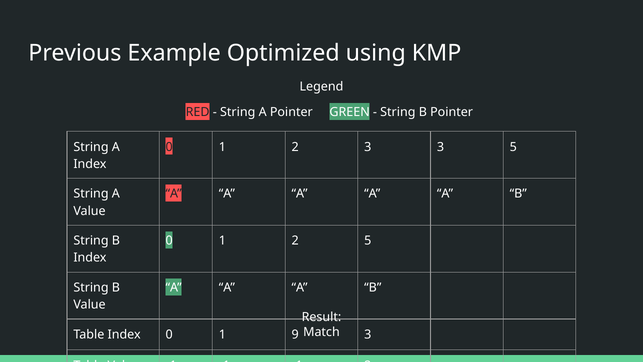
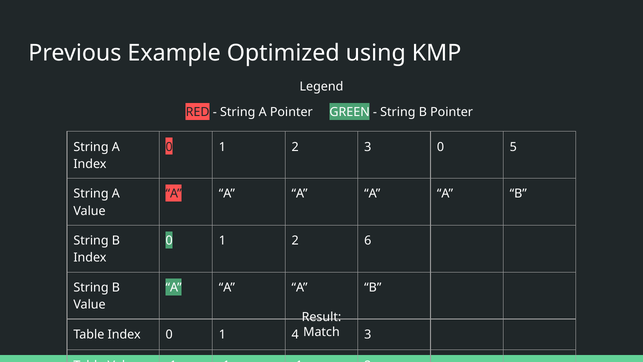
3 3: 3 -> 0 (441, 147)
2 5: 5 -> 6 (368, 241)
9: 9 -> 4 (295, 334)
